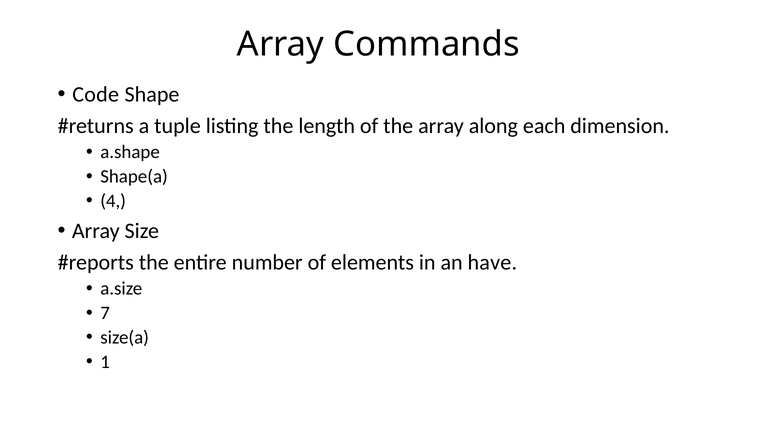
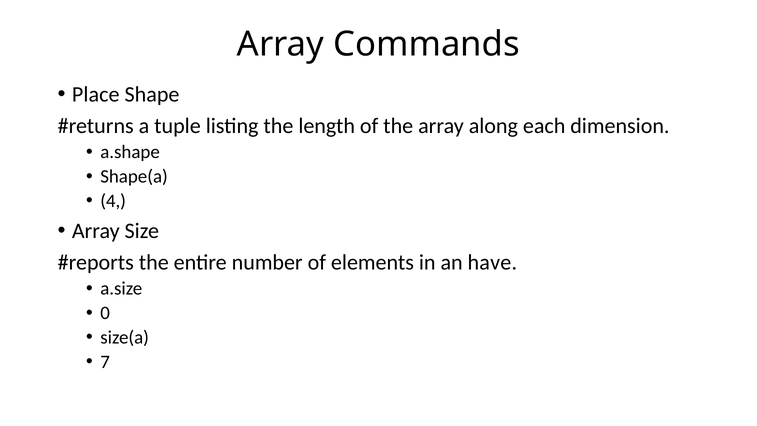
Code: Code -> Place (96, 94)
7: 7 -> 0 (105, 313)
1: 1 -> 7 (105, 362)
